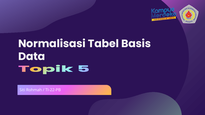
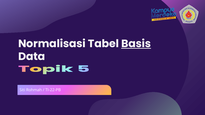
Basis underline: none -> present (136, 44)
